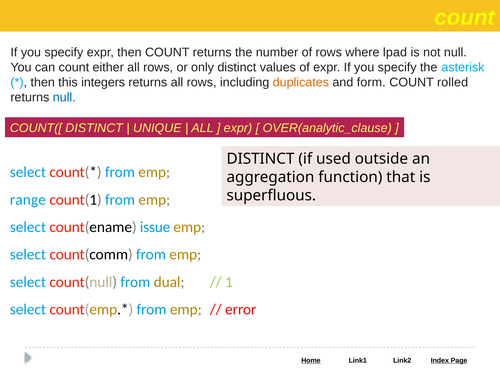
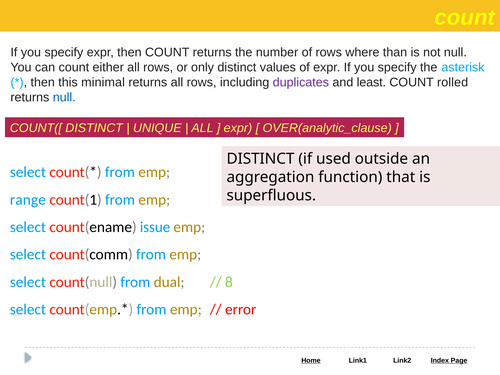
lpad: lpad -> than (395, 52)
integers: integers -> minimal (103, 82)
duplicates colour: orange -> purple (301, 82)
form: form -> least (371, 82)
1: 1 -> 8 (229, 282)
